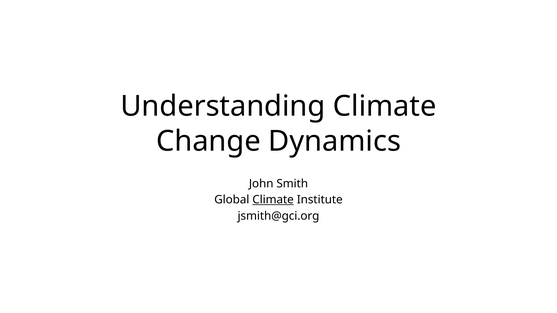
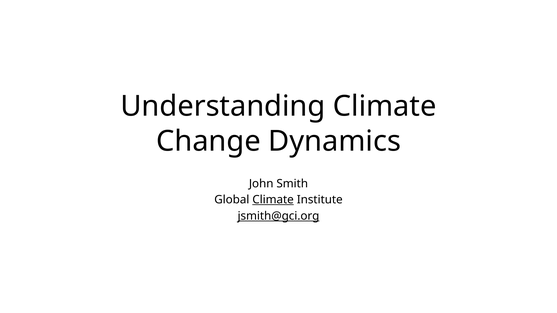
jsmith@gci.org underline: none -> present (278, 216)
